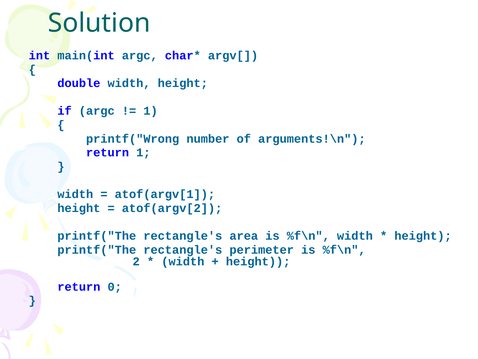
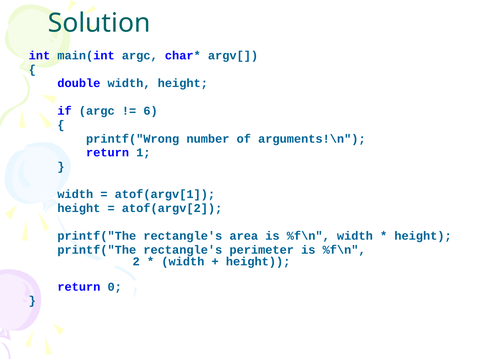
1: 1 -> 6 (151, 111)
